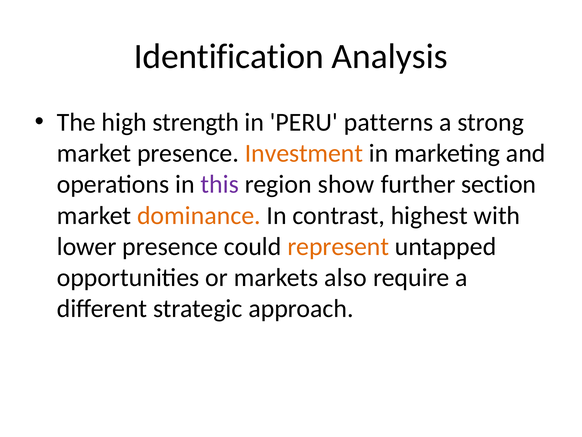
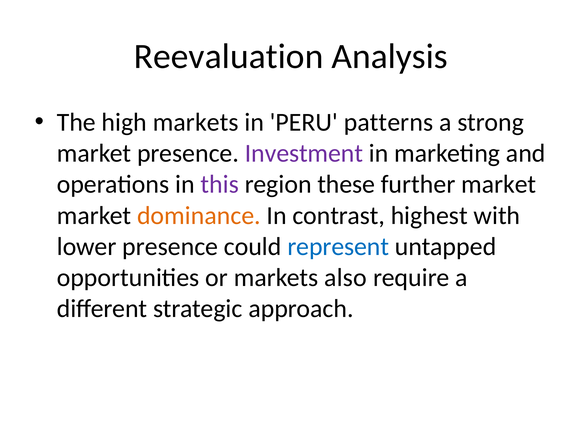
Identification: Identification -> Reevaluation (229, 56)
high strength: strength -> markets (196, 122)
Investment colour: orange -> purple (304, 153)
show: show -> these (346, 184)
further section: section -> market (499, 184)
represent colour: orange -> blue (338, 246)
